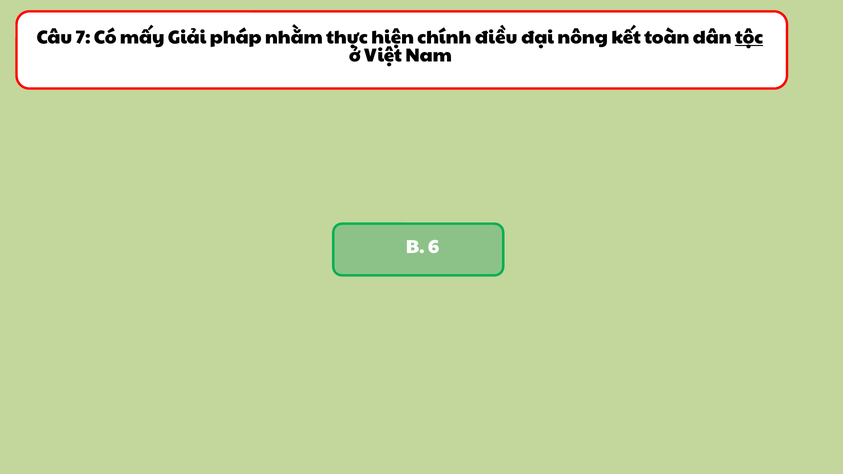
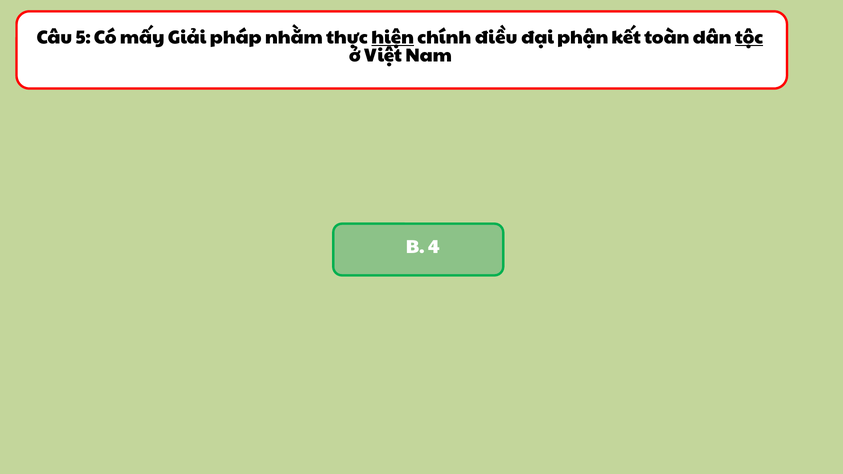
7: 7 -> 5 (83, 37)
hiện underline: none -> present (393, 37)
nông: nông -> phận (583, 37)
6: 6 -> 4 (434, 247)
